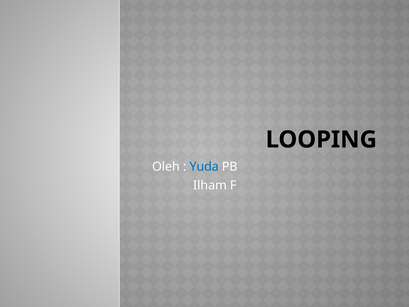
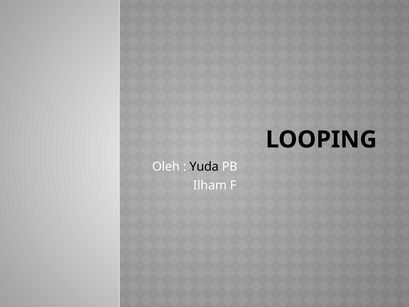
Yuda colour: blue -> black (204, 167)
